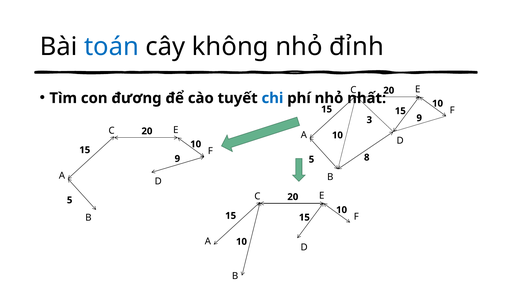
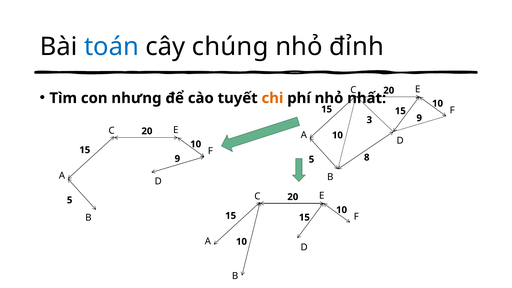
không: không -> chúng (230, 47)
đương: đương -> nhưng (136, 98)
chi colour: blue -> orange (272, 98)
